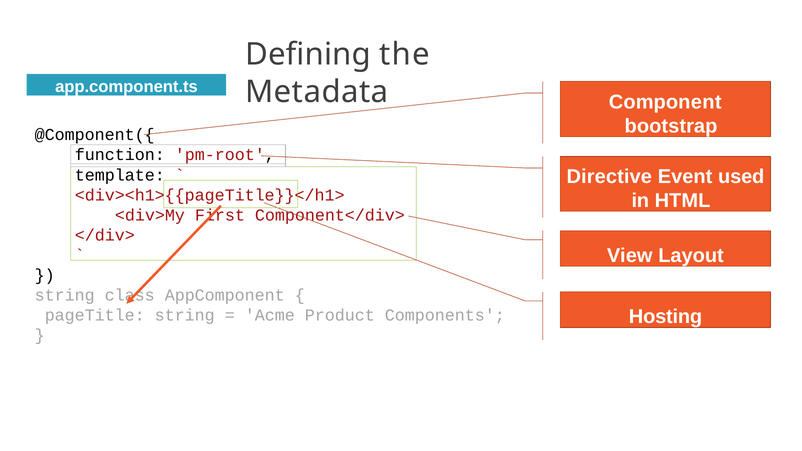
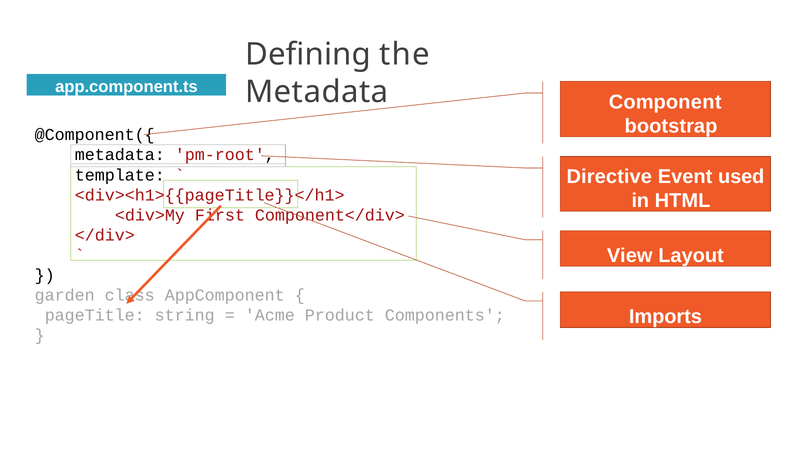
function: function -> metadata (120, 155)
string: string -> garden (65, 295)
Hosting: Hosting -> Imports (665, 317)
